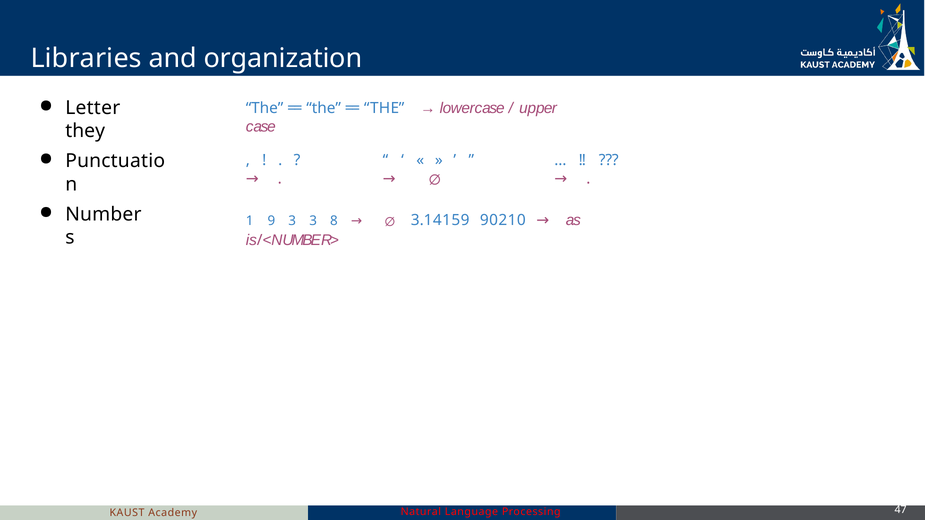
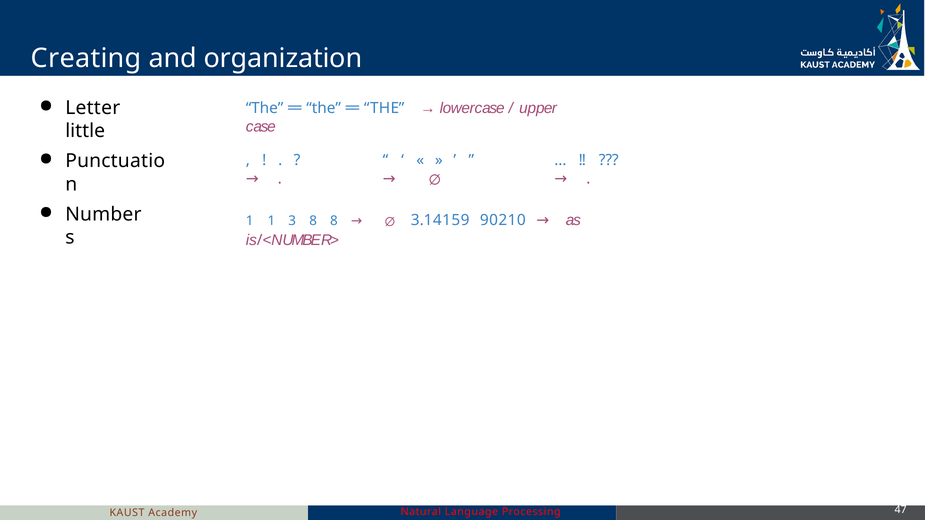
Libraries: Libraries -> Creating (86, 58)
they: they -> little (85, 131)
1 9: 9 -> 1 (271, 221)
3 3: 3 -> 8 (313, 221)
